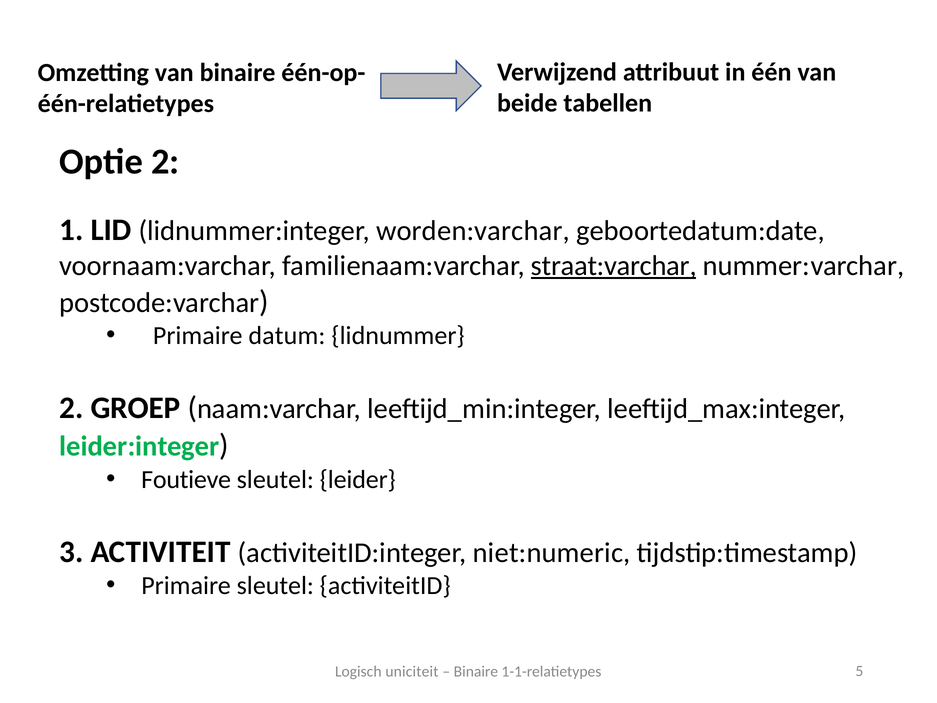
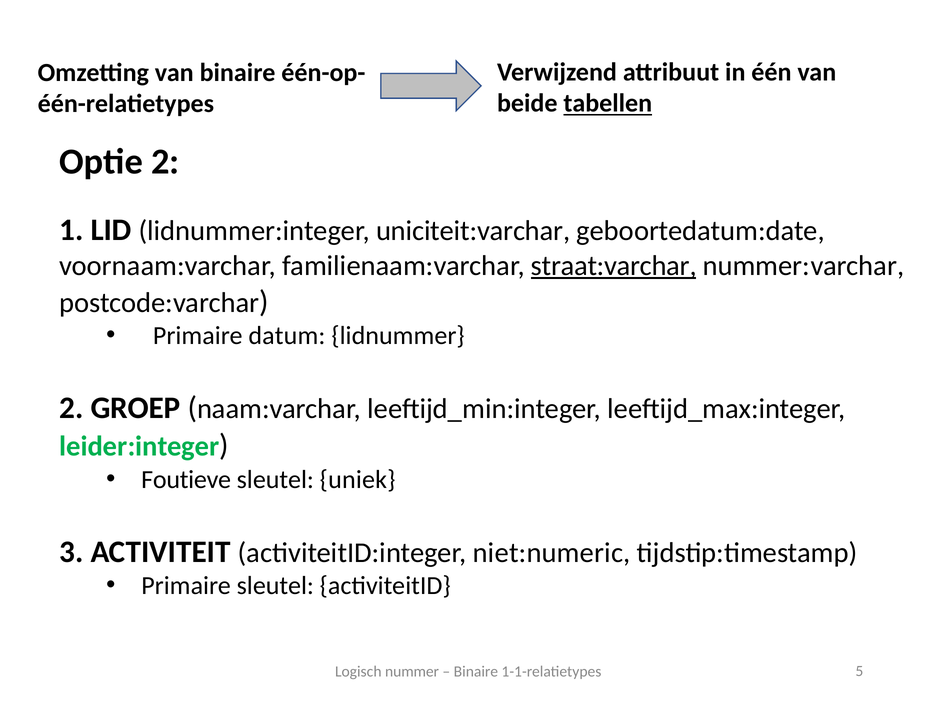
tabellen underline: none -> present (608, 103)
worden:varchar: worden:varchar -> uniciteit:varchar (473, 231)
leider: leider -> uniek (358, 479)
uniciteit: uniciteit -> nummer (412, 671)
